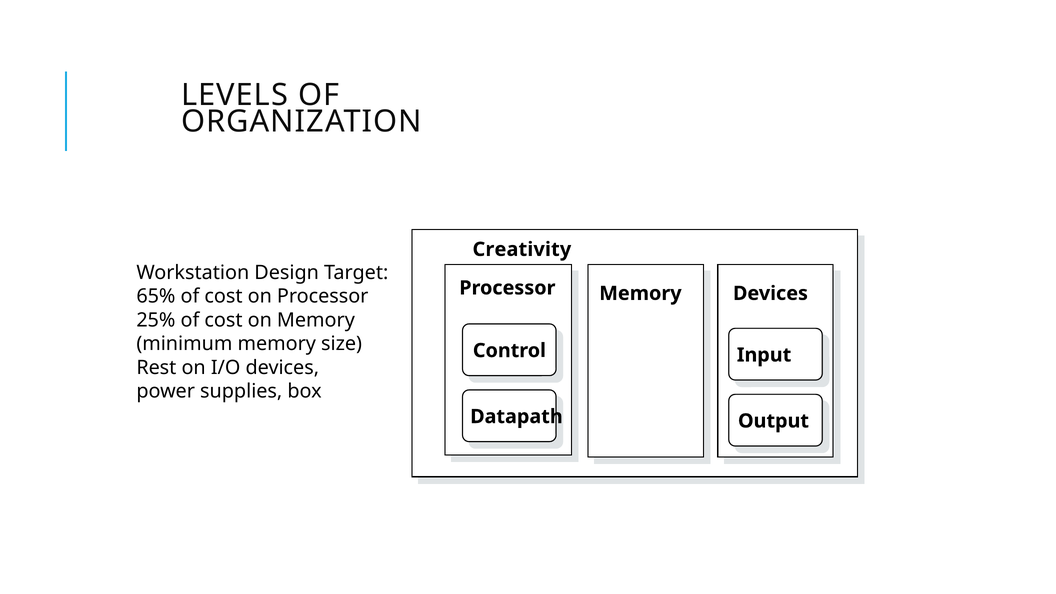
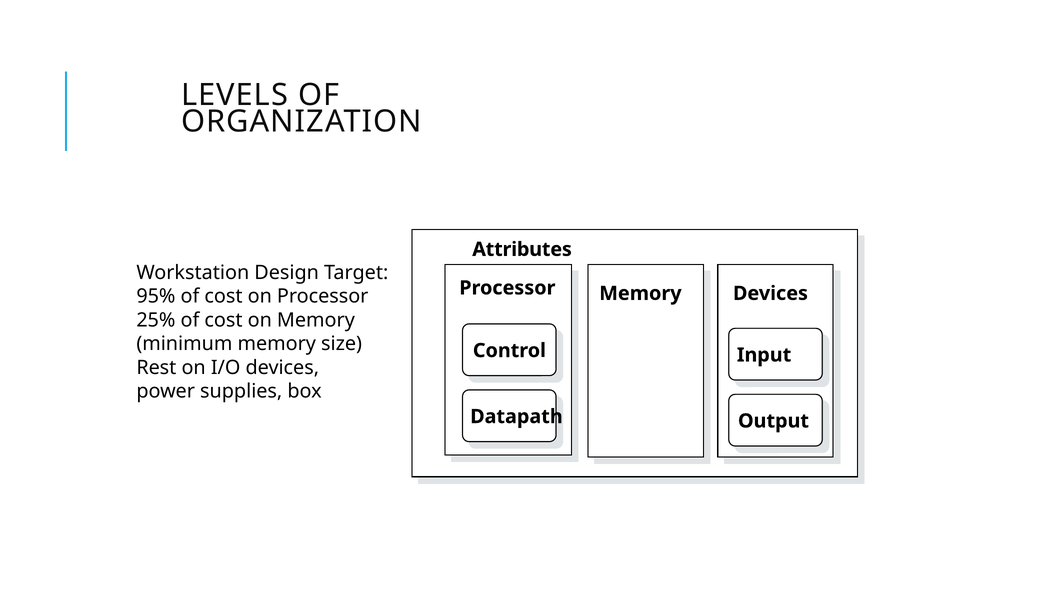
Creativity: Creativity -> Attributes (522, 249)
65%: 65% -> 95% (156, 296)
